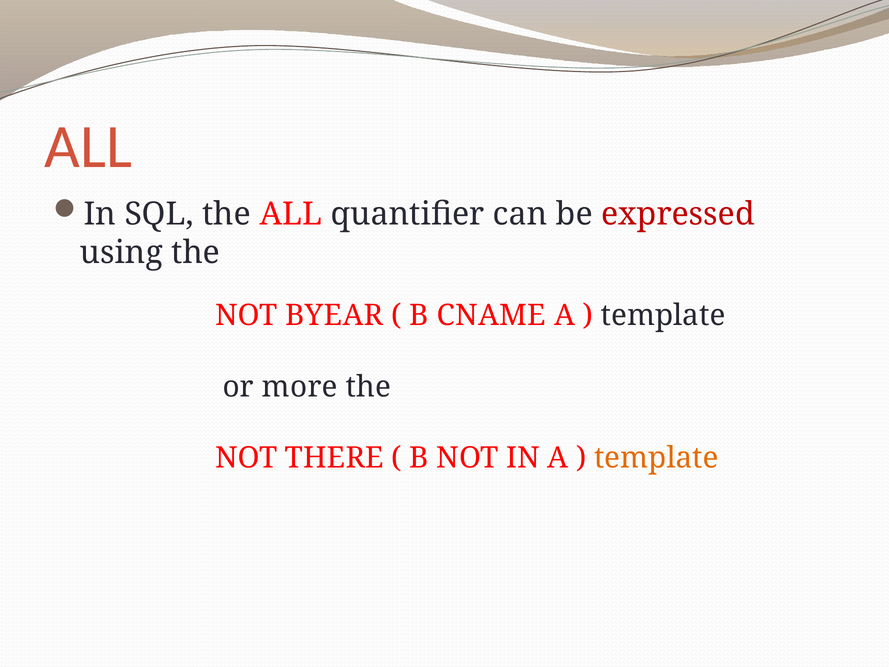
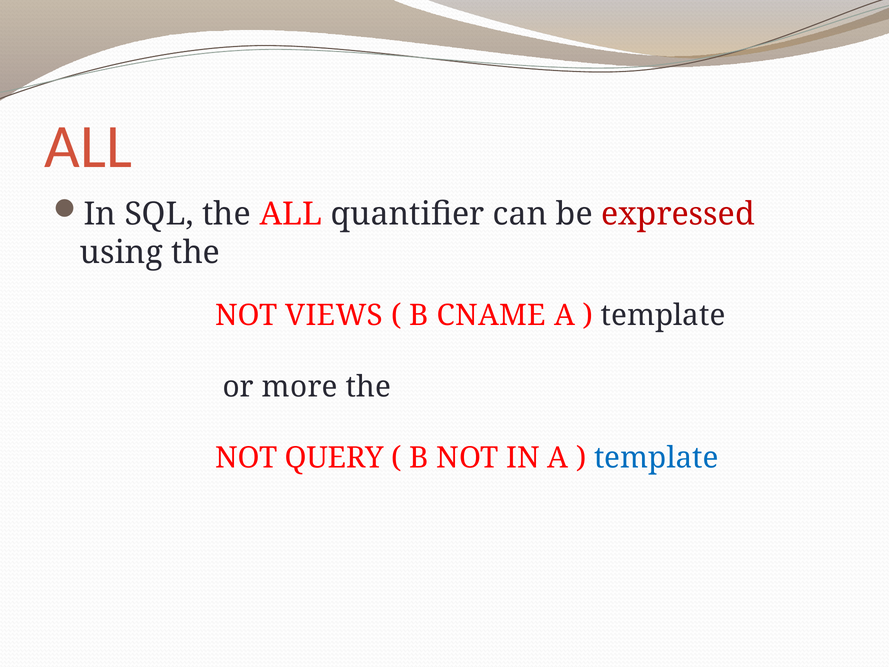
BYEAR: BYEAR -> VIEWS (334, 316)
THERE: THERE -> QUERY (334, 458)
template colour: orange -> blue (656, 458)
